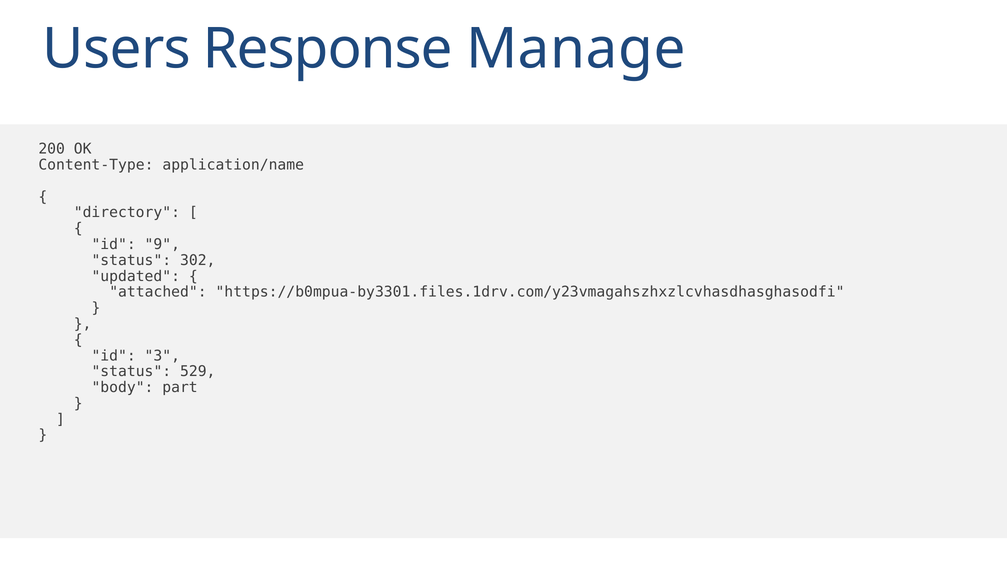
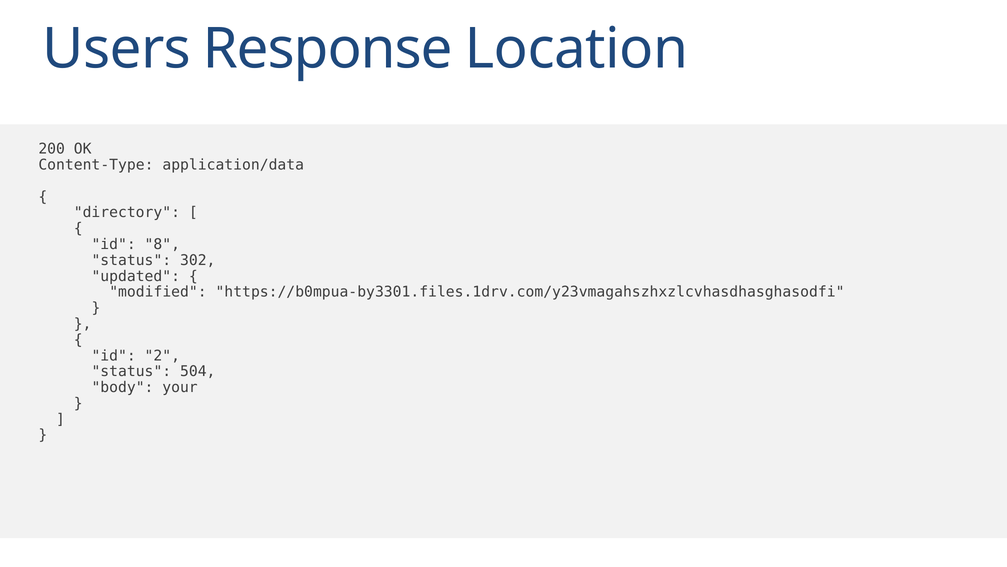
Manage: Manage -> Location (576, 49)
application/name: application/name -> application/data (233, 165)
9: 9 -> 8 (162, 244)
attached: attached -> modified (158, 292)
3: 3 -> 2 (162, 355)
529: 529 -> 504 (198, 371)
part: part -> your (180, 387)
